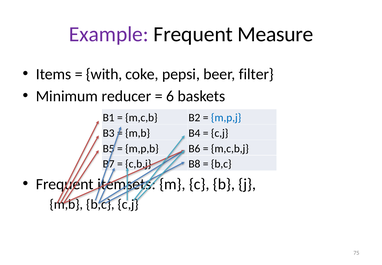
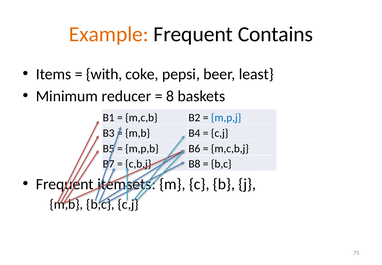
Example colour: purple -> orange (109, 34)
Measure: Measure -> Contains (275, 34)
filter: filter -> least (256, 74)
6: 6 -> 8 (170, 96)
